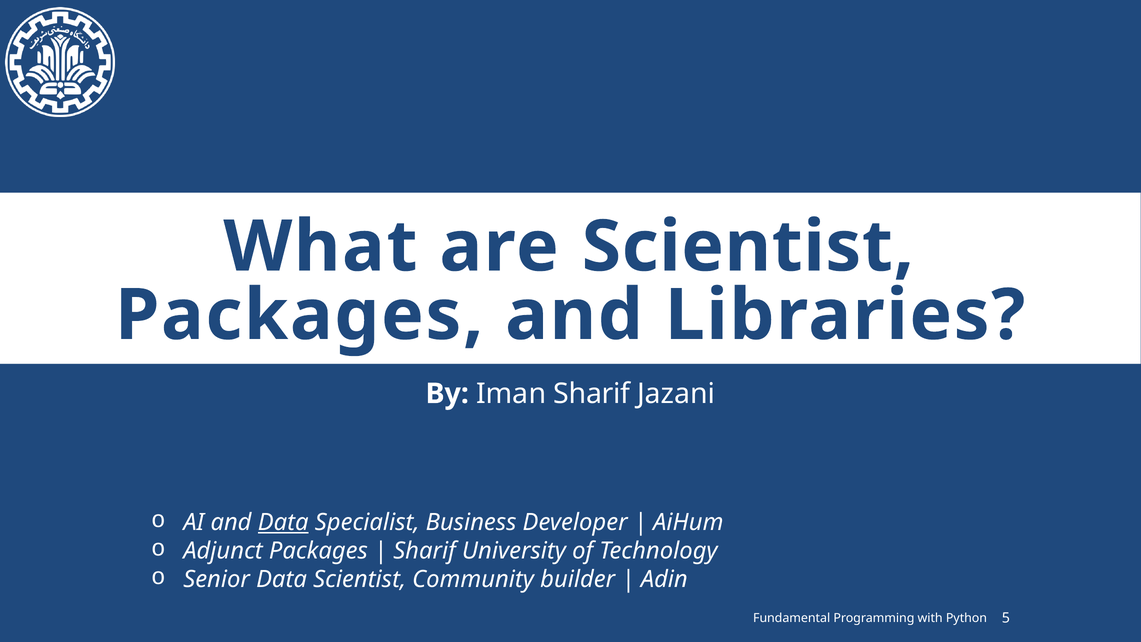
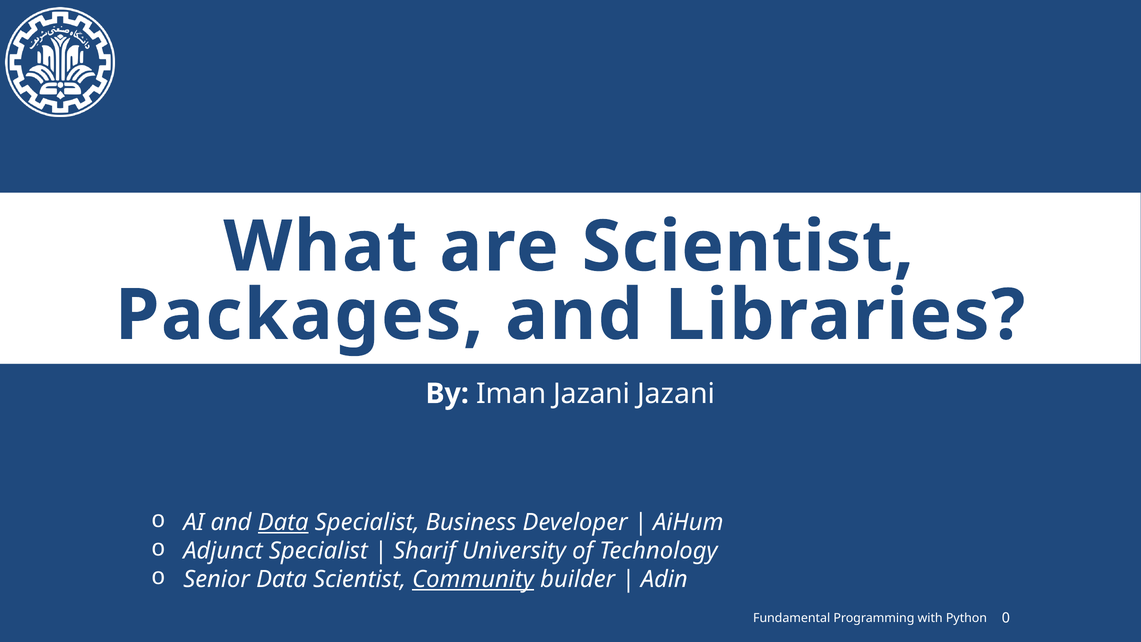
Iman Sharif: Sharif -> Jazani (592, 394)
Adjunct Packages: Packages -> Specialist (318, 551)
Community underline: none -> present (473, 579)
5: 5 -> 0 (1006, 618)
